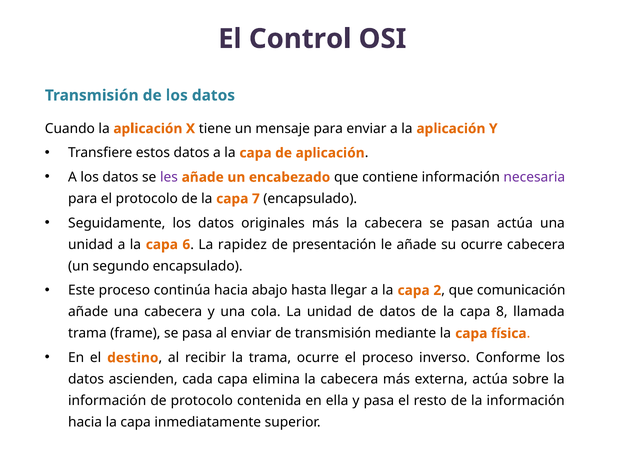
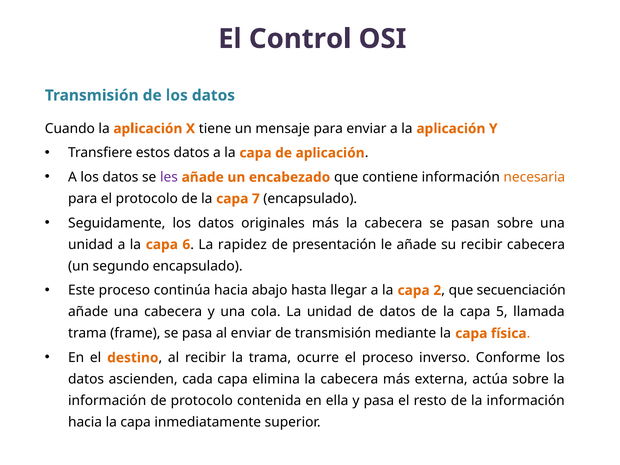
necesaria colour: purple -> orange (534, 177)
pasan actúa: actúa -> sobre (515, 223)
su ocurre: ocurre -> recibir (482, 245)
comunicación: comunicación -> secuenciación (521, 290)
8: 8 -> 5 (502, 312)
